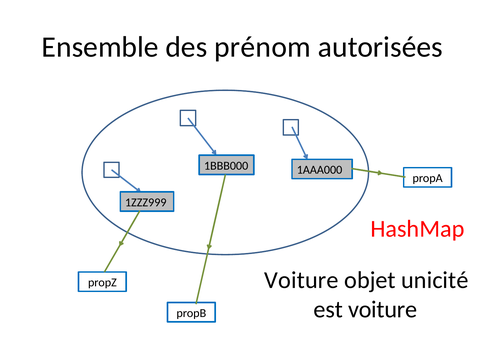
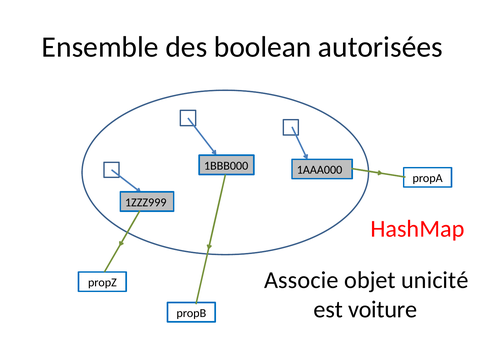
prénom: prénom -> boolean (263, 47)
Voiture: Voiture -> Associe (301, 280)
